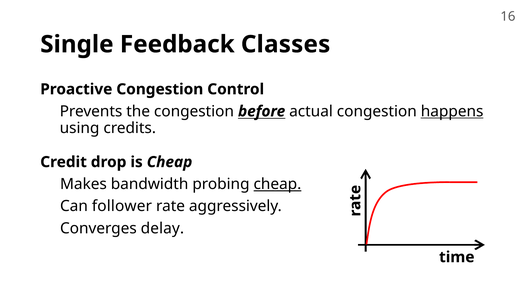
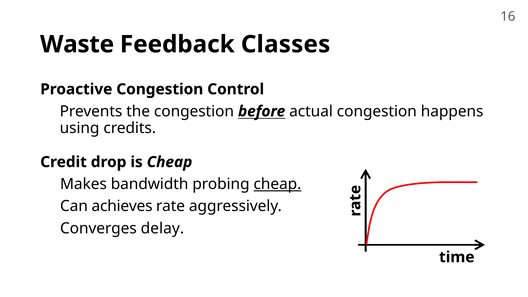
Single: Single -> Waste (77, 44)
happens underline: present -> none (452, 111)
follower: follower -> achieves (122, 206)
